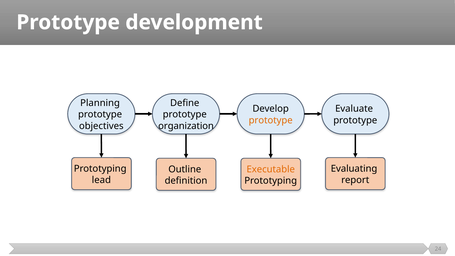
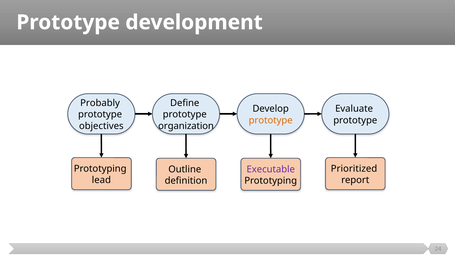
Planning: Planning -> Probably (100, 103)
Evaluating: Evaluating -> Prioritized (354, 169)
Executable colour: orange -> purple (271, 169)
